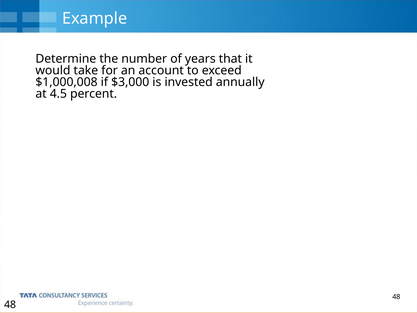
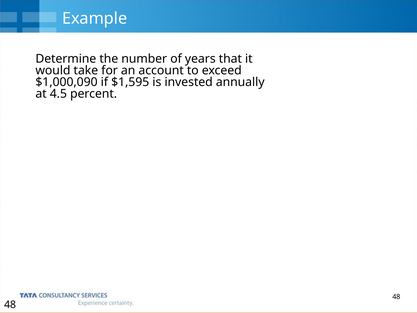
$1,000,008: $1,000,008 -> $1,000,090 (67, 82)
$3,000: $3,000 -> $1,595 (130, 82)
